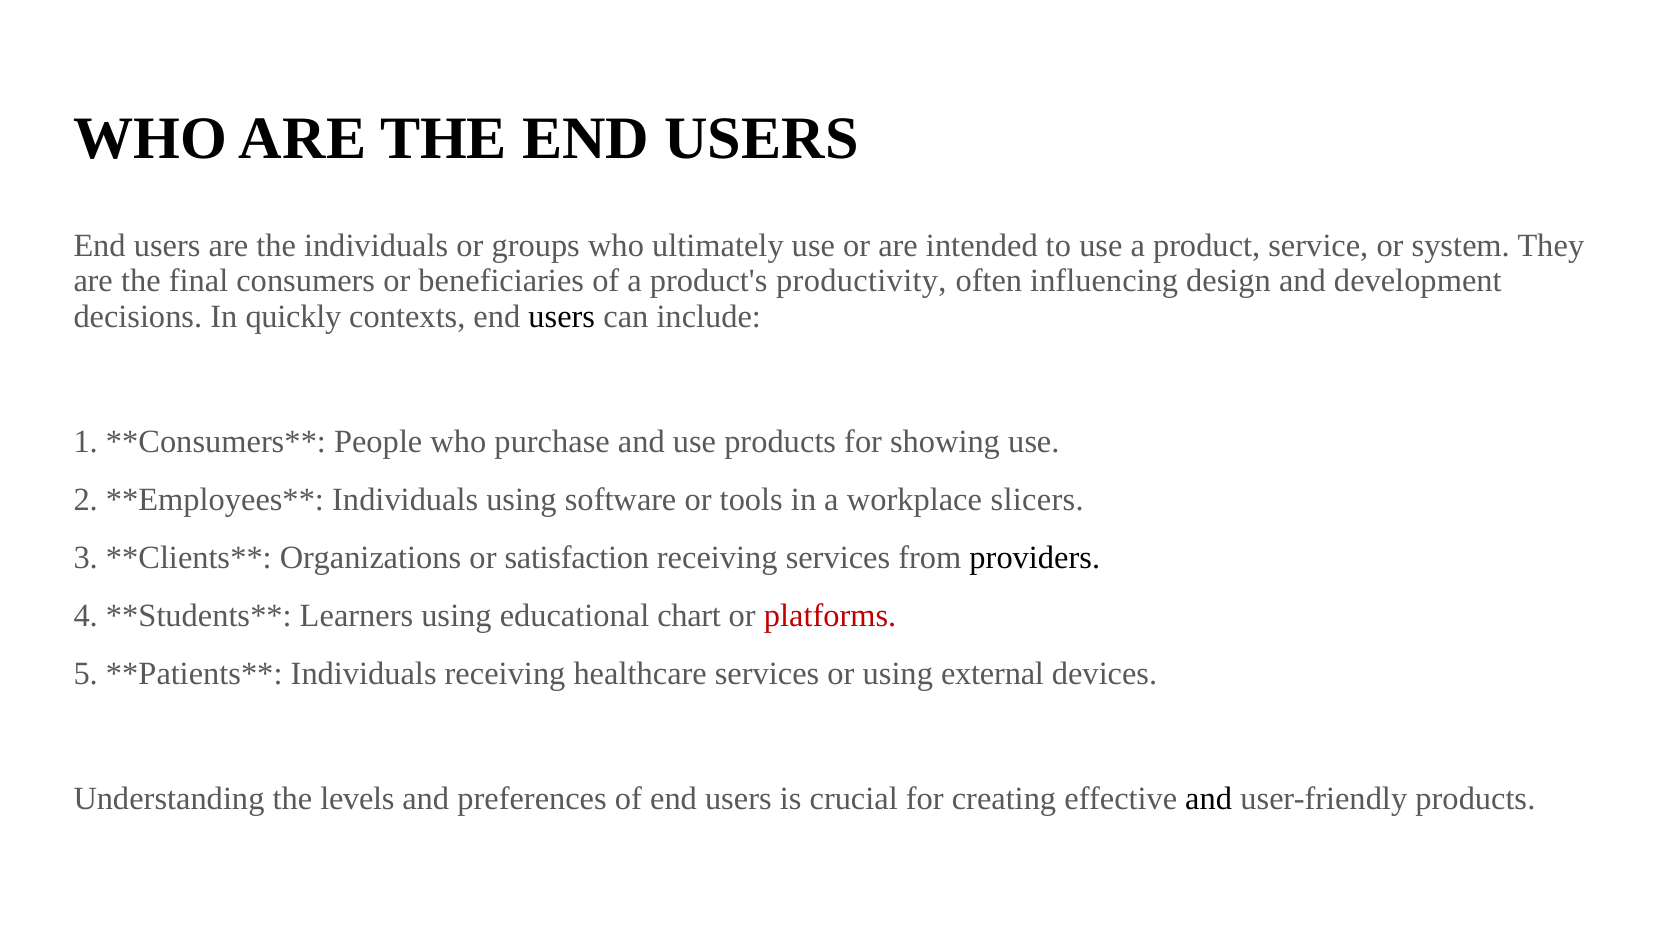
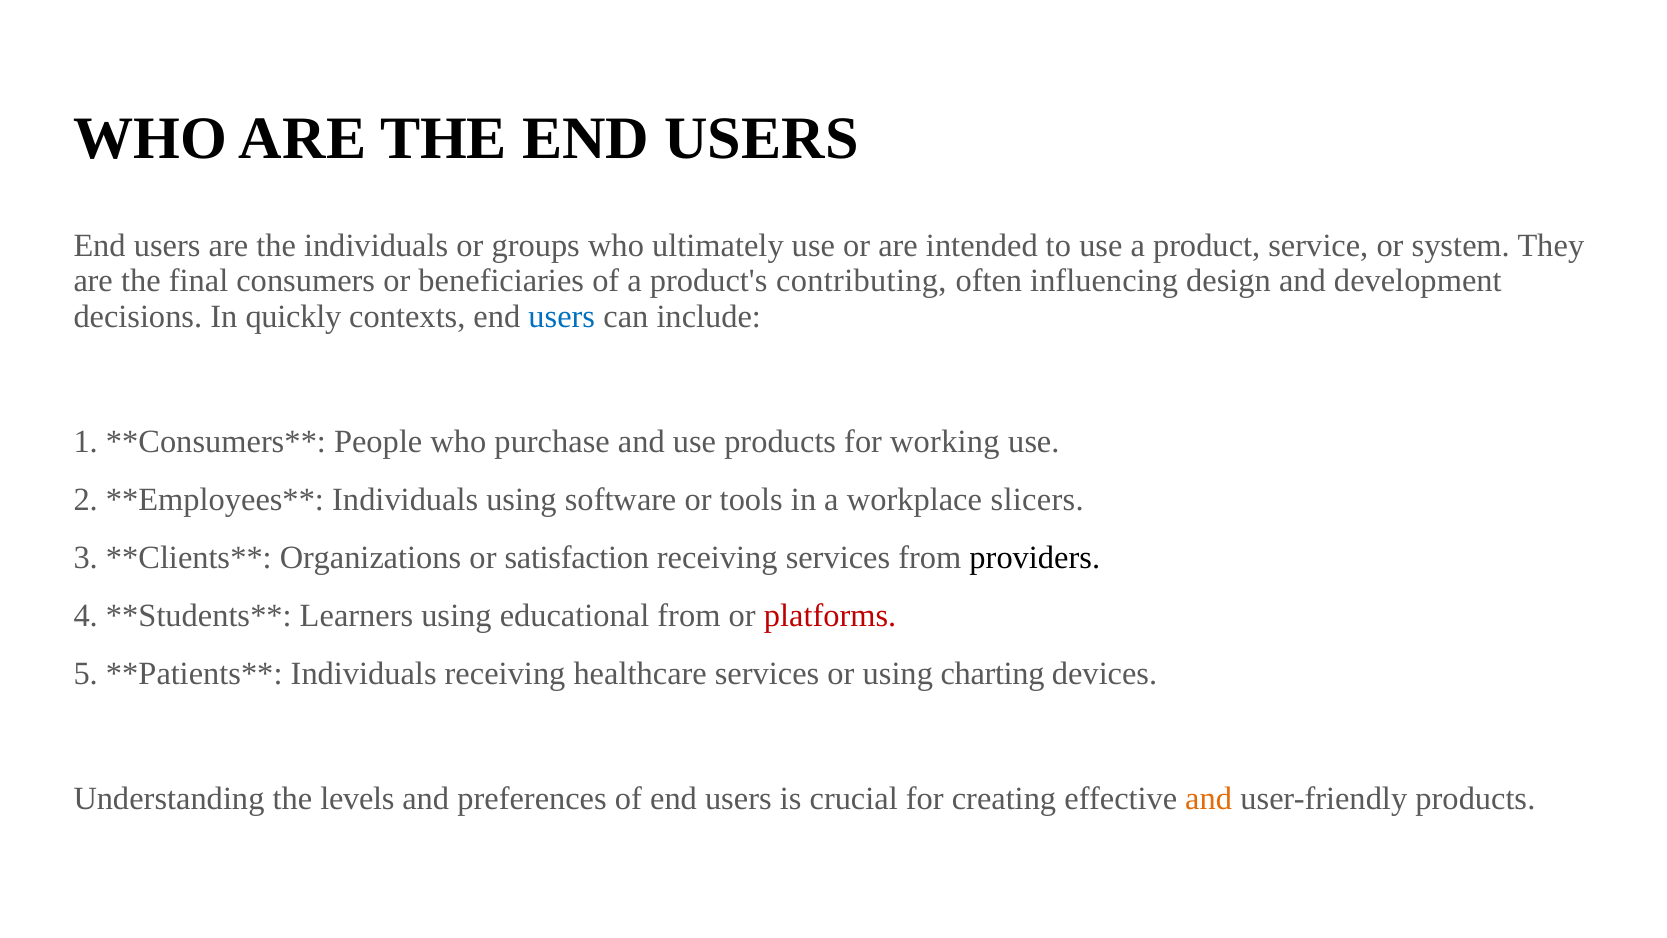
productivity: productivity -> contributing (861, 281)
users colour: black -> blue (562, 317)
showing: showing -> working (945, 442)
educational chart: chart -> from (689, 616)
external: external -> charting (993, 673)
and colour: black -> orange (1209, 798)
